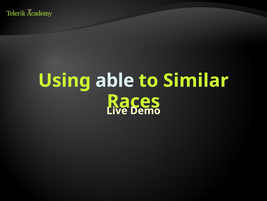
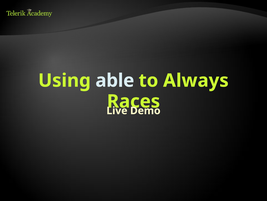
Similar: Similar -> Always (196, 80)
